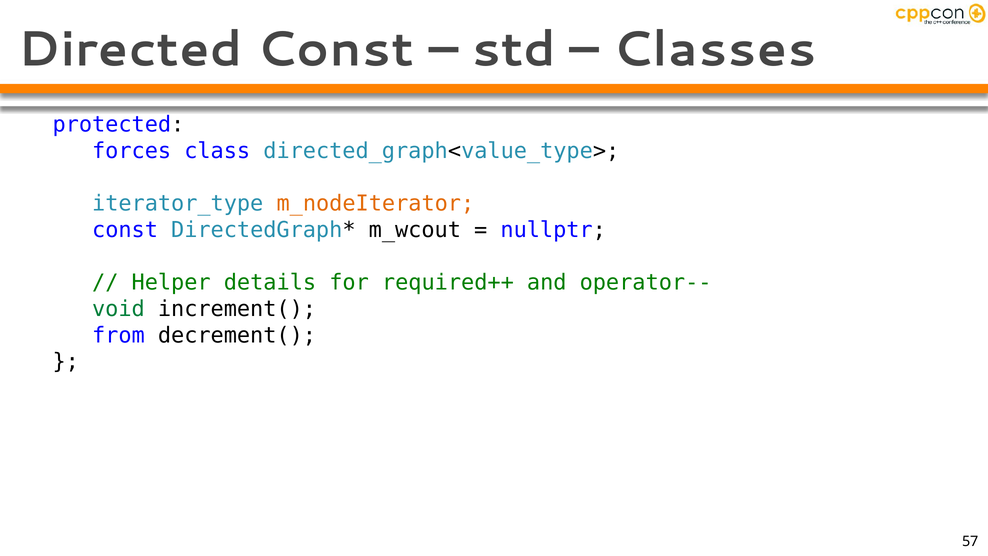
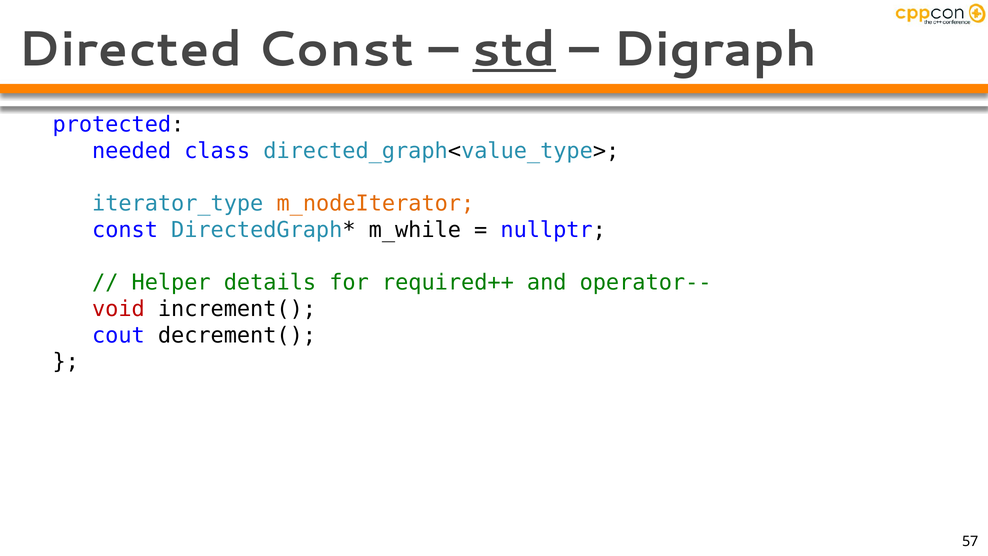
std underline: none -> present (514, 49)
Classes: Classes -> Digraph (715, 49)
forces: forces -> needed (132, 151)
m_wcout: m_wcout -> m_while (415, 230)
void colour: green -> red (118, 309)
from: from -> cout (118, 335)
